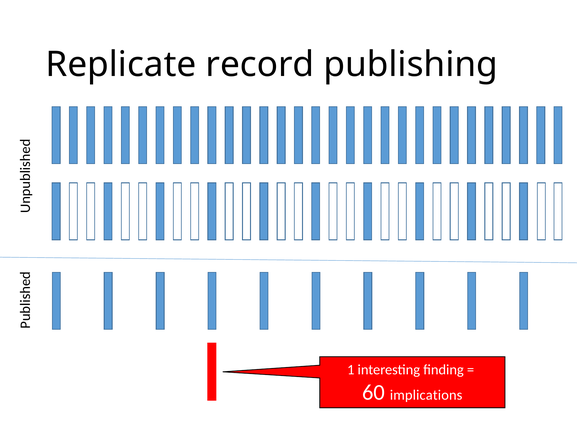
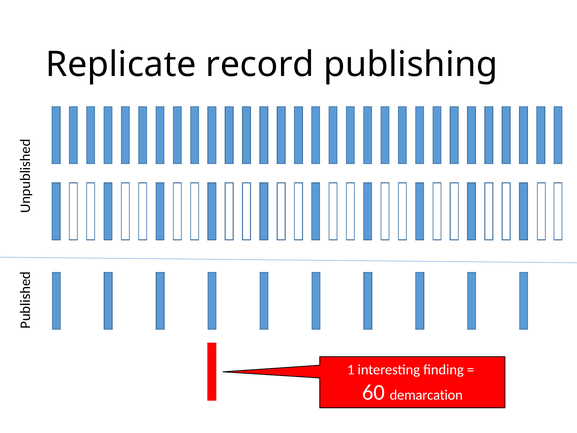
implications: implications -> demarcation (426, 395)
